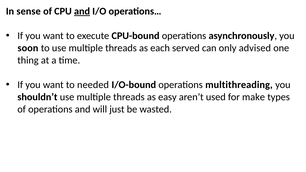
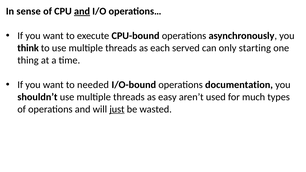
soon: soon -> think (28, 48)
advised: advised -> starting (255, 48)
multithreading: multithreading -> documentation (239, 85)
make: make -> much (254, 97)
just underline: none -> present (117, 109)
